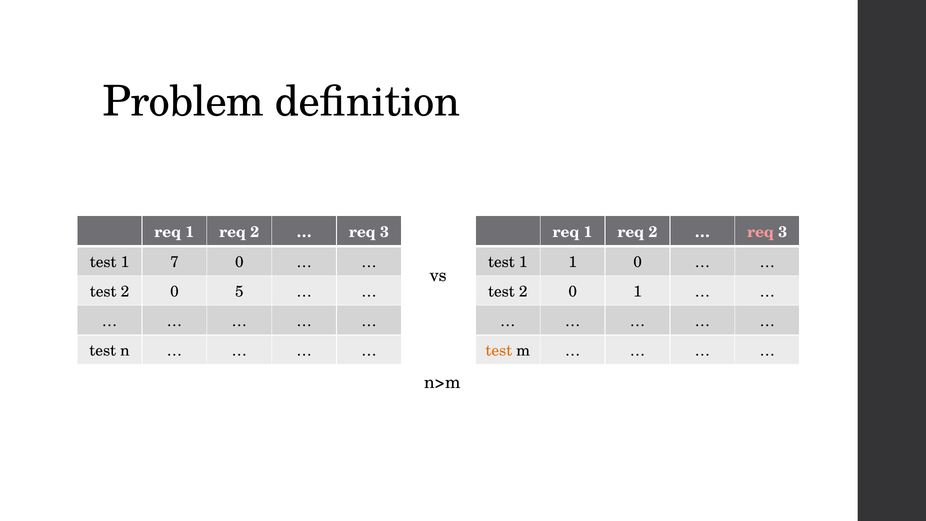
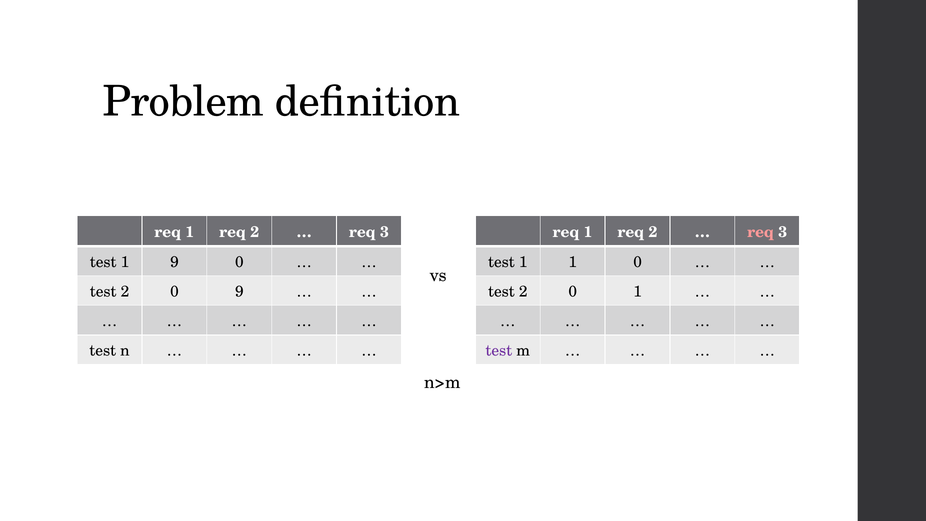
1 7: 7 -> 9 (174, 262)
0 5: 5 -> 9 (239, 292)
test colour: orange -> purple (499, 351)
